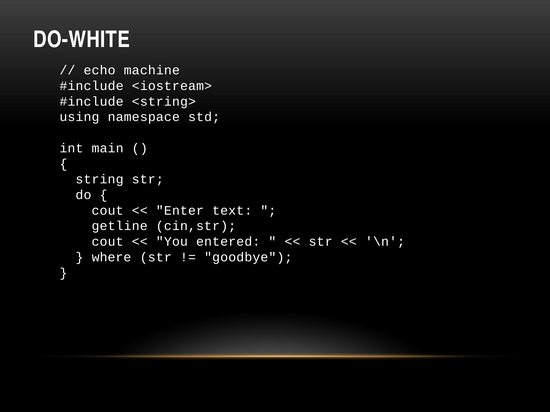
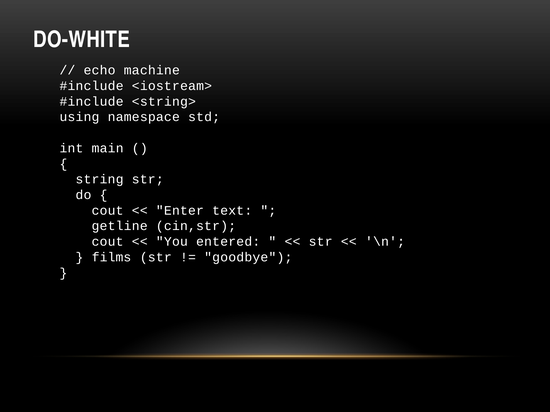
where: where -> films (112, 257)
